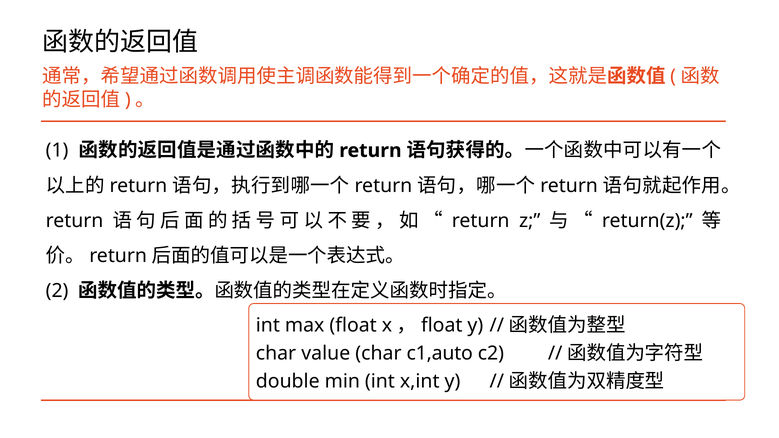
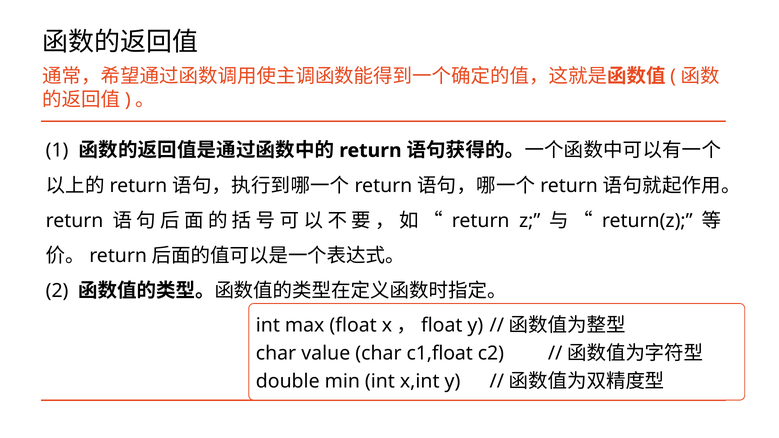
c1,auto: c1,auto -> c1,float (440, 354)
